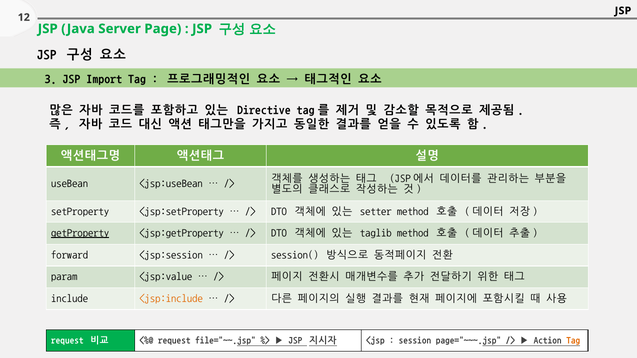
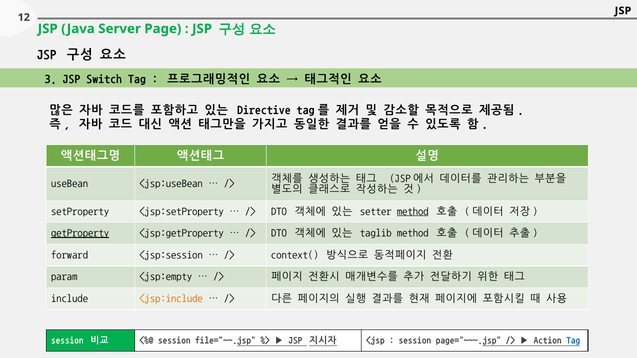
Import: Import -> Switch (104, 79)
method underline: none -> present (413, 211)
session(: session( -> context( (295, 255)
<jsp:value: <jsp:value -> <jsp:empty (166, 277)
request: request -> session (67, 341)
request: request -> session (174, 341)
Tag colour: orange -> blue (573, 341)
